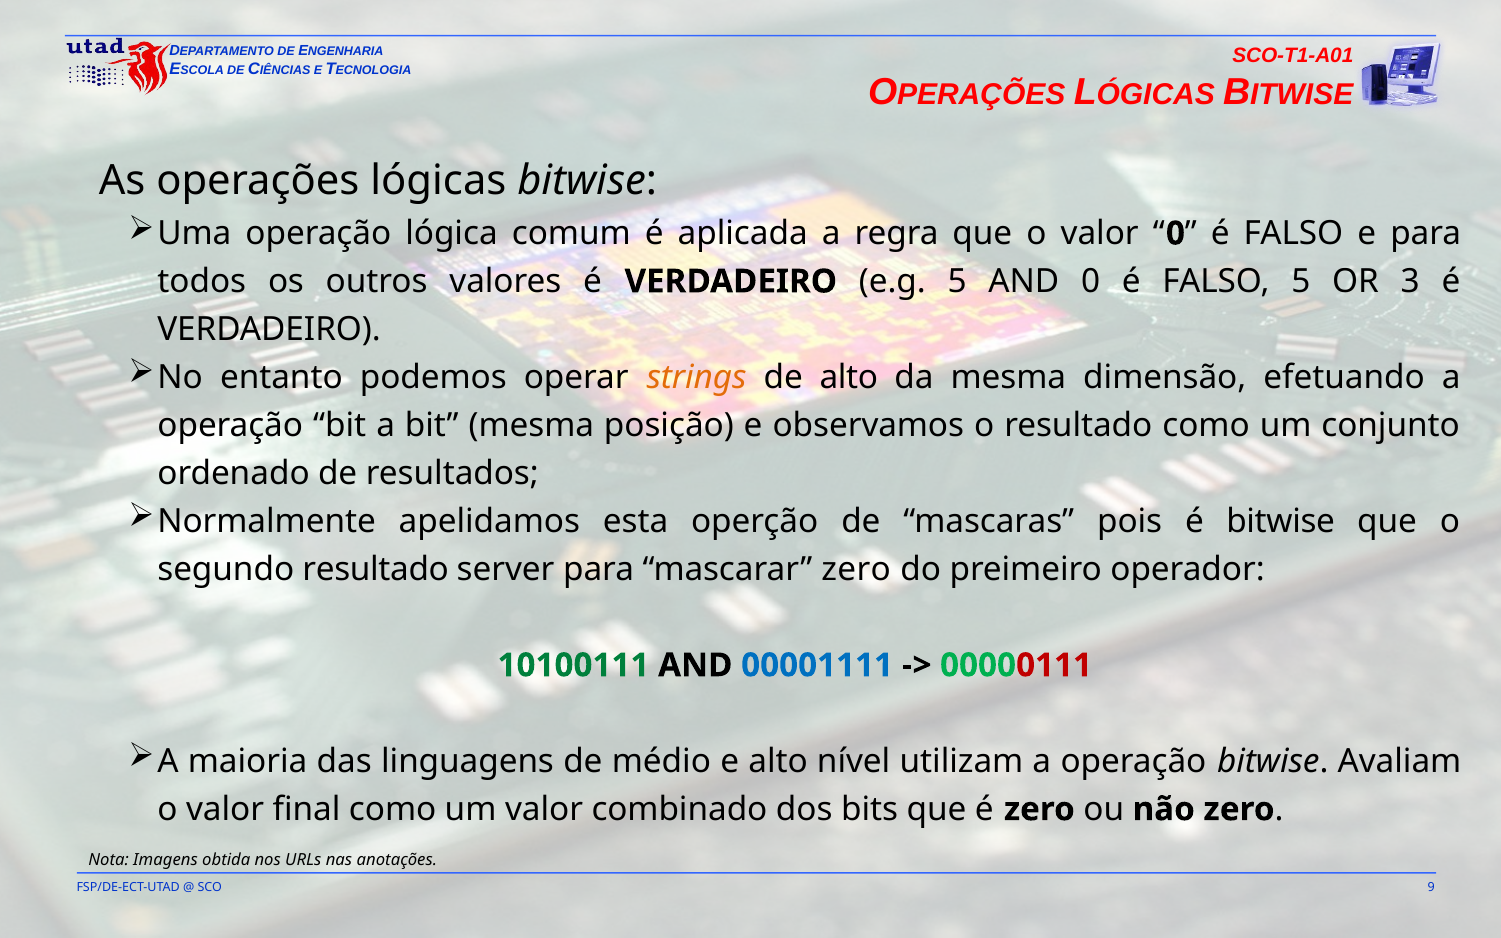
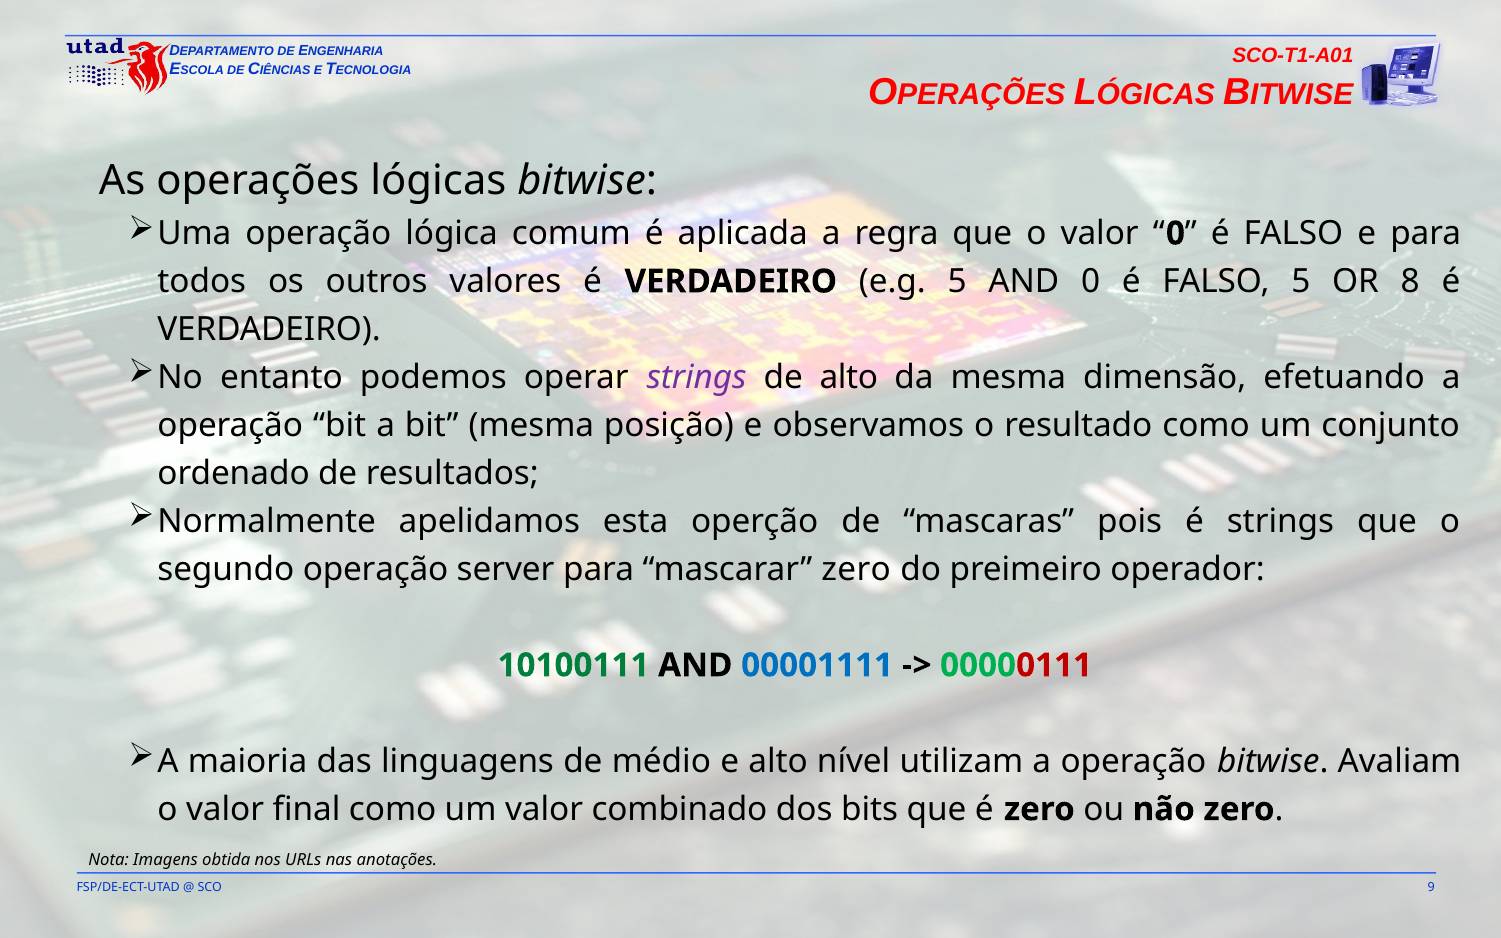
3: 3 -> 8 (1410, 282)
strings colour: orange -> purple (697, 377)
é bitwise: bitwise -> strings (1280, 521)
segundo resultado: resultado -> operação (376, 569)
